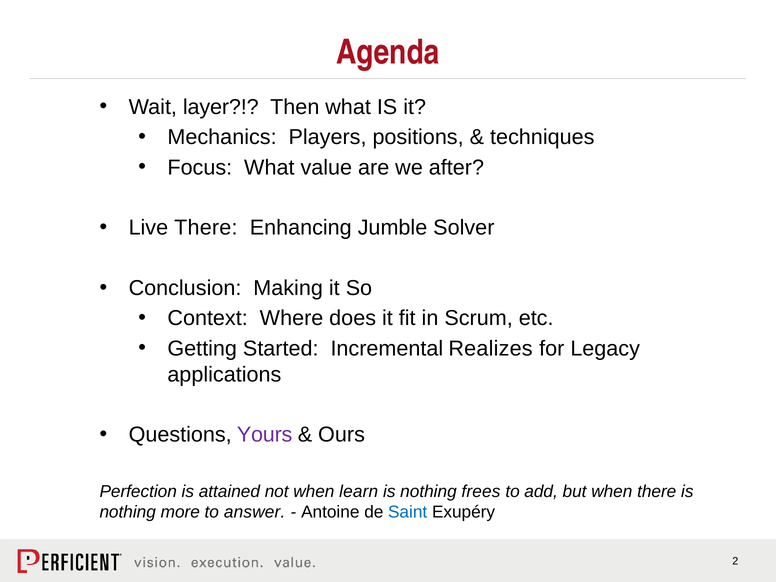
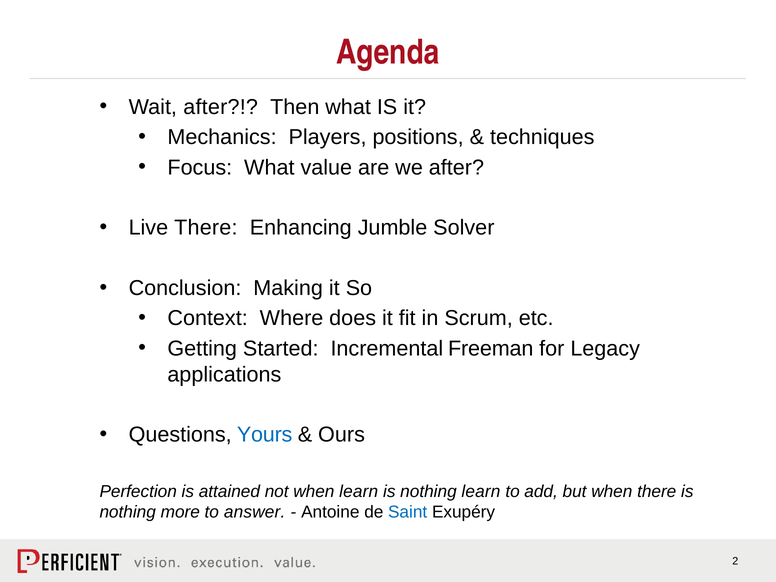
Wait layer: layer -> after (221, 107)
Realizes: Realizes -> Freeman (491, 349)
Yours colour: purple -> blue (265, 435)
nothing frees: frees -> learn (481, 491)
